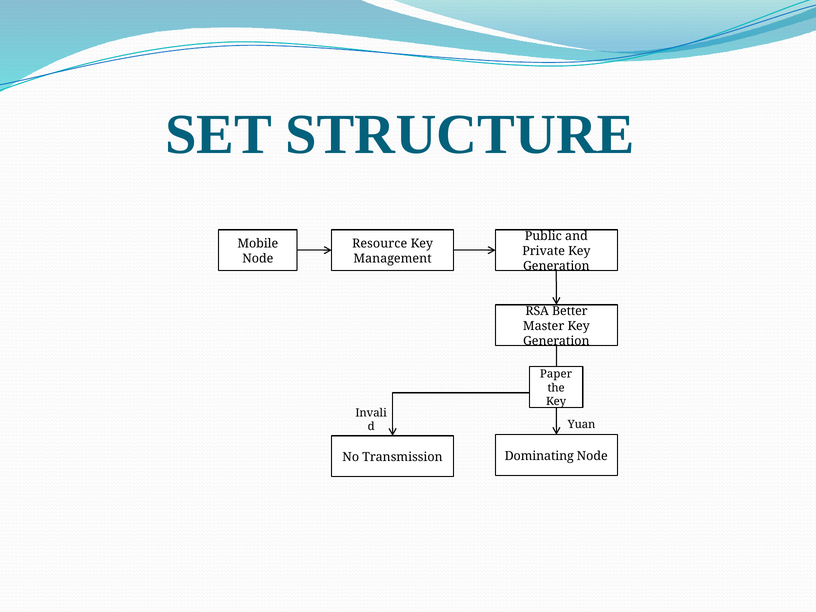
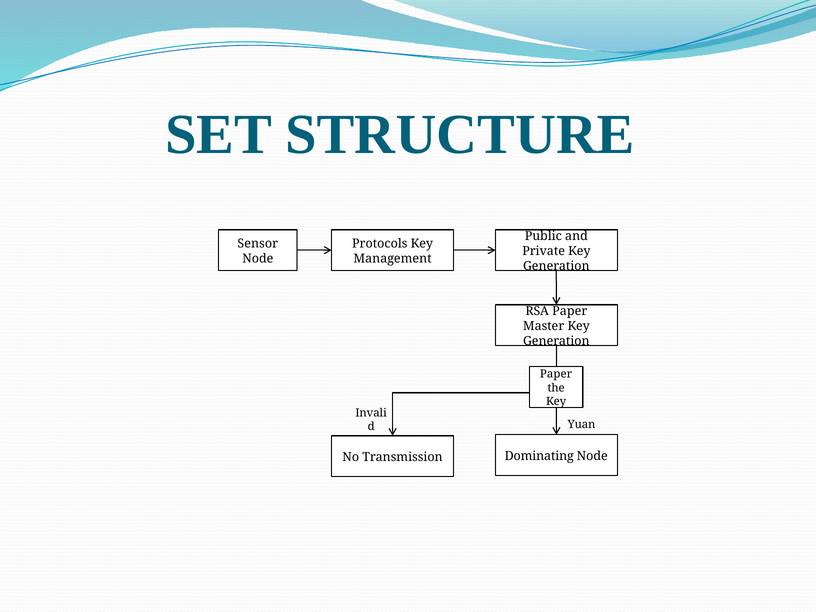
Mobile: Mobile -> Sensor (258, 244)
Resource: Resource -> Protocols (380, 244)
RSA Better: Better -> Paper (570, 311)
